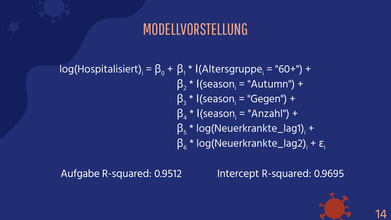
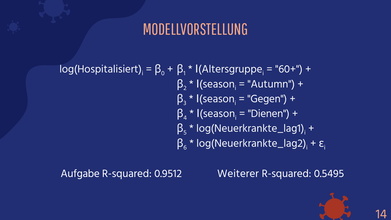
Anzahl: Anzahl -> Dienen (269, 114)
Intercept: Intercept -> Weiterer (238, 174)
0.9695: 0.9695 -> 0.5495 (329, 174)
